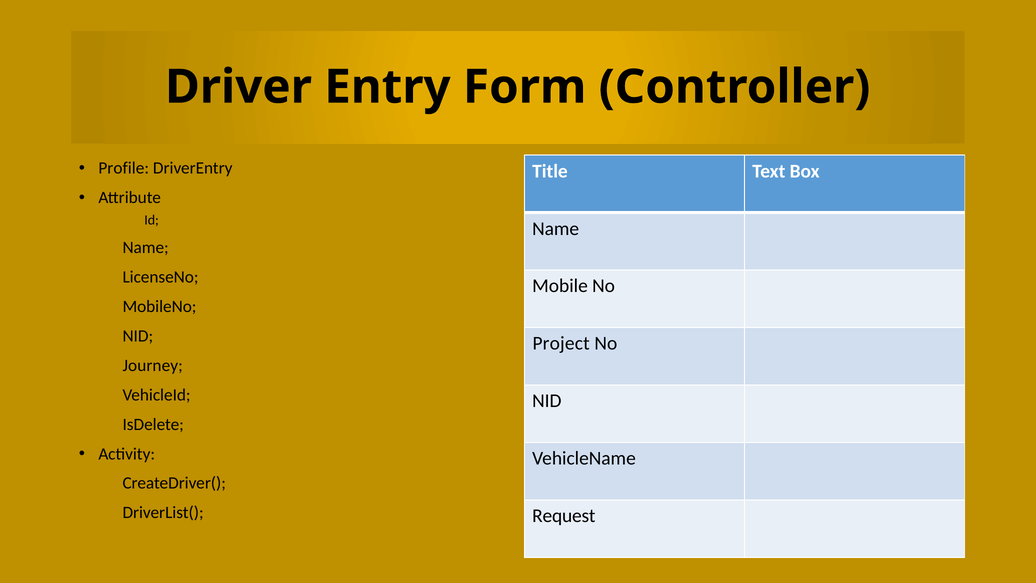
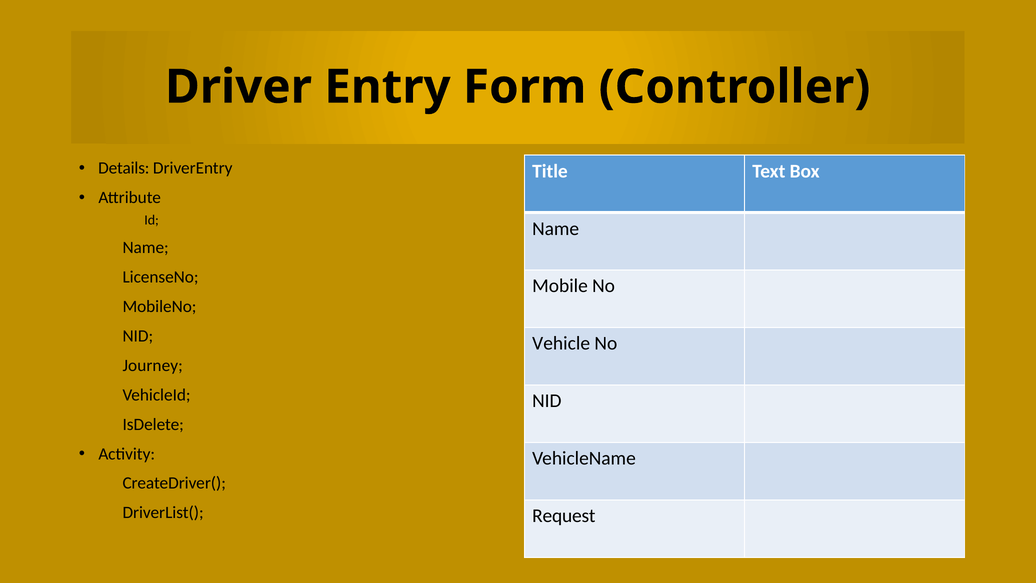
Profile: Profile -> Details (124, 168)
Project: Project -> Vehicle (561, 343)
